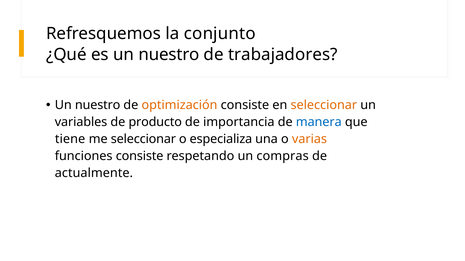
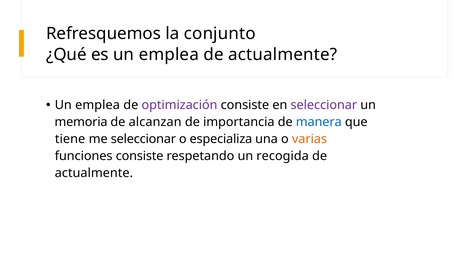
es un nuestro: nuestro -> emplea (169, 55)
trabajadores: trabajadores -> actualmente (283, 55)
nuestro: nuestro -> emplea (98, 105)
optimización colour: orange -> purple (180, 105)
seleccionar colour: orange -> purple (324, 105)
variables: variables -> memoria (81, 122)
producto: producto -> alcanzan (155, 122)
compras: compras -> recogida (283, 156)
